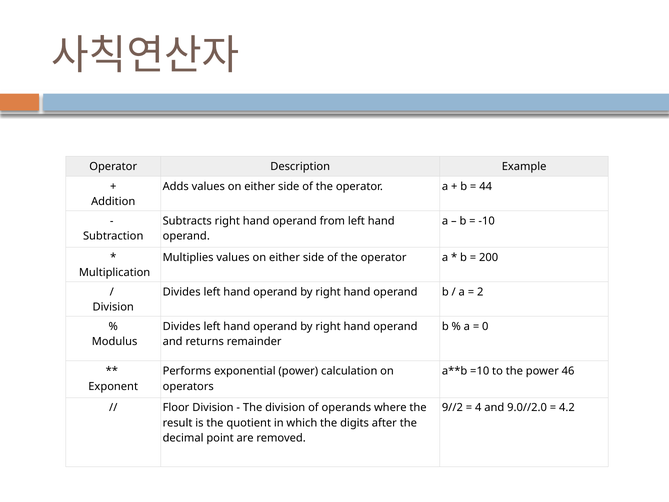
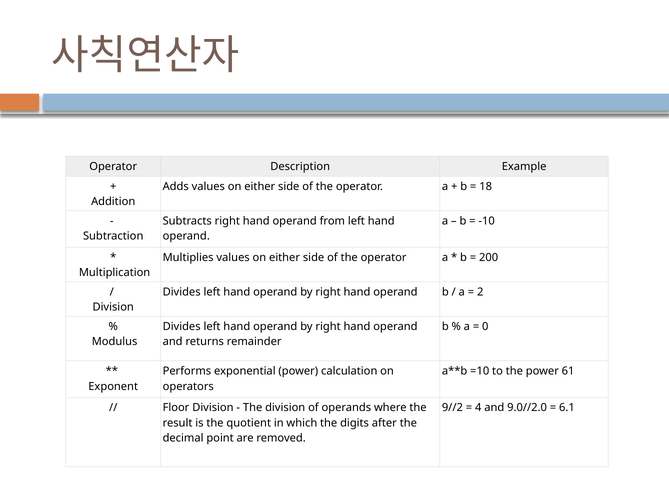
44: 44 -> 18 (486, 186)
46: 46 -> 61 (568, 371)
4.2: 4.2 -> 6.1 (567, 408)
